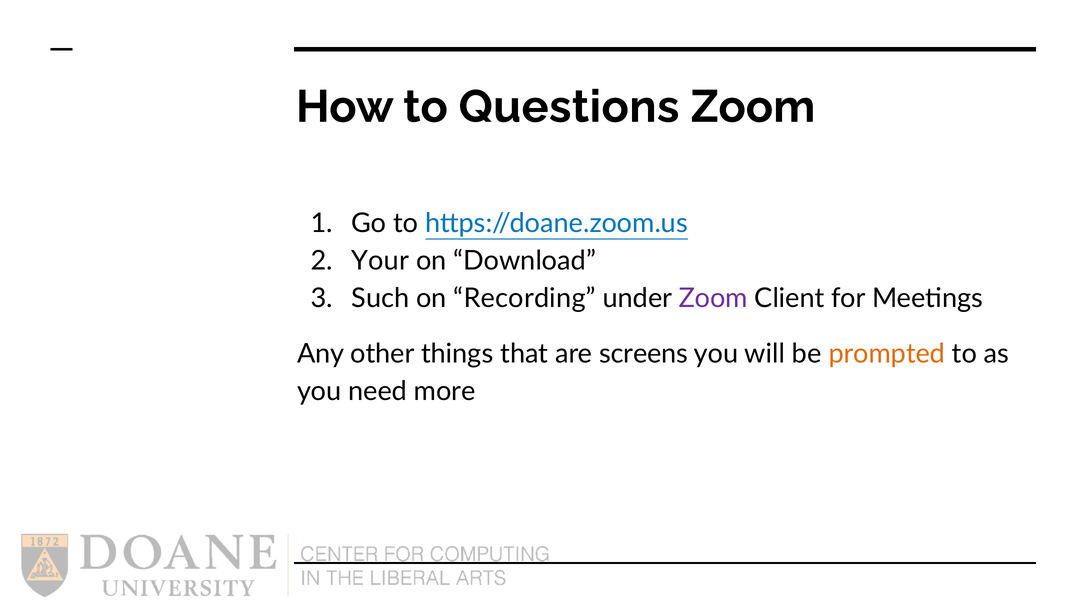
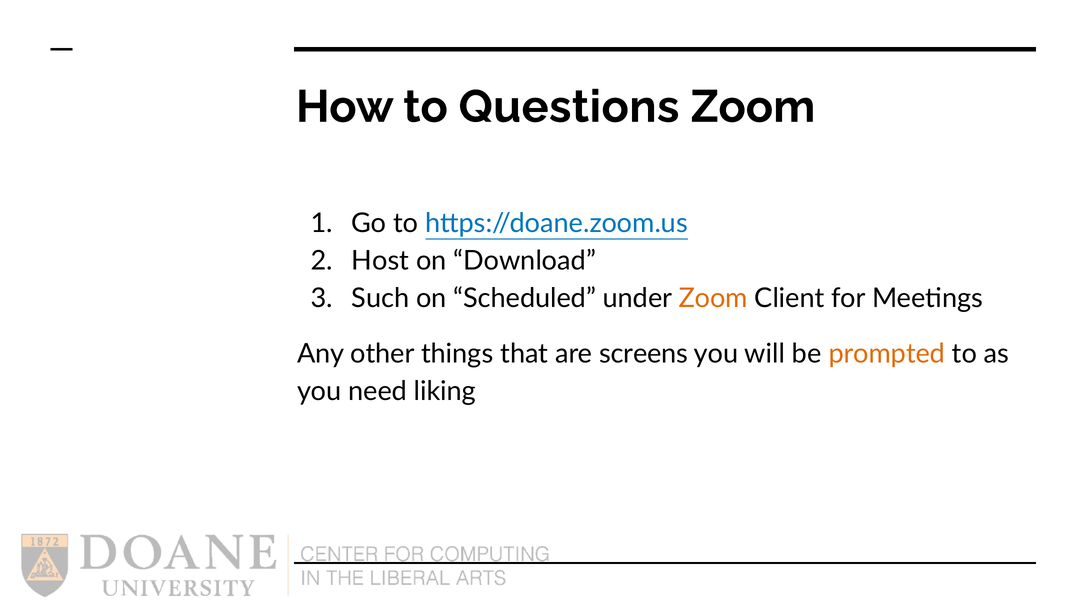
Your: Your -> Host (380, 261)
Recording: Recording -> Scheduled (525, 298)
Zoom colour: purple -> orange (713, 298)
more: more -> liking (445, 391)
